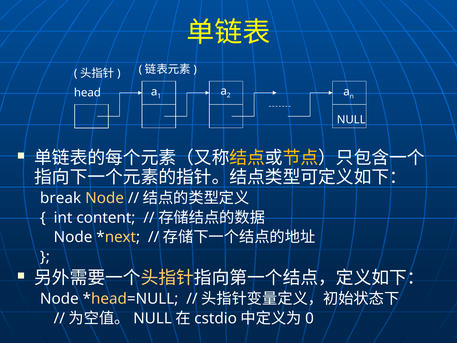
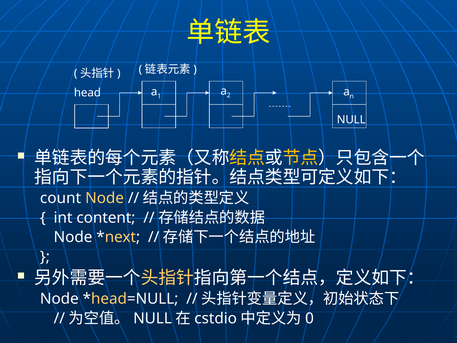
break: break -> count (61, 198)
